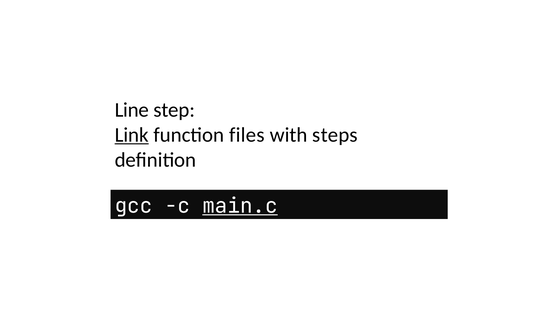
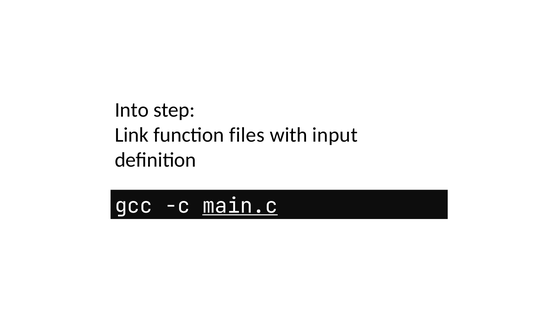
Line: Line -> Into (132, 110)
Link underline: present -> none (132, 135)
steps: steps -> input (335, 135)
